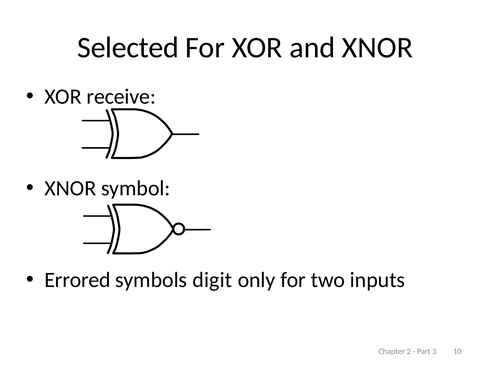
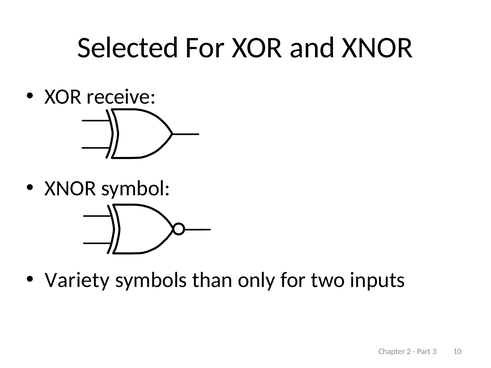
Errored: Errored -> Variety (77, 280)
digit: digit -> than (212, 280)
